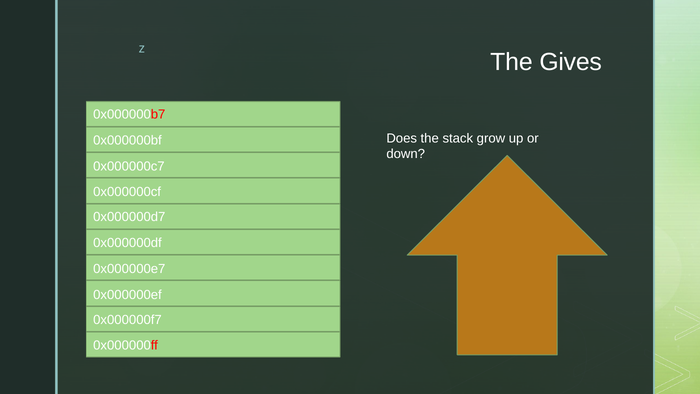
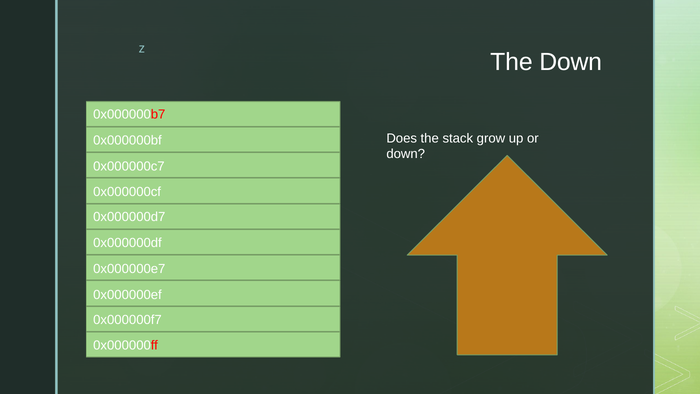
The Gives: Gives -> Down (571, 62)
